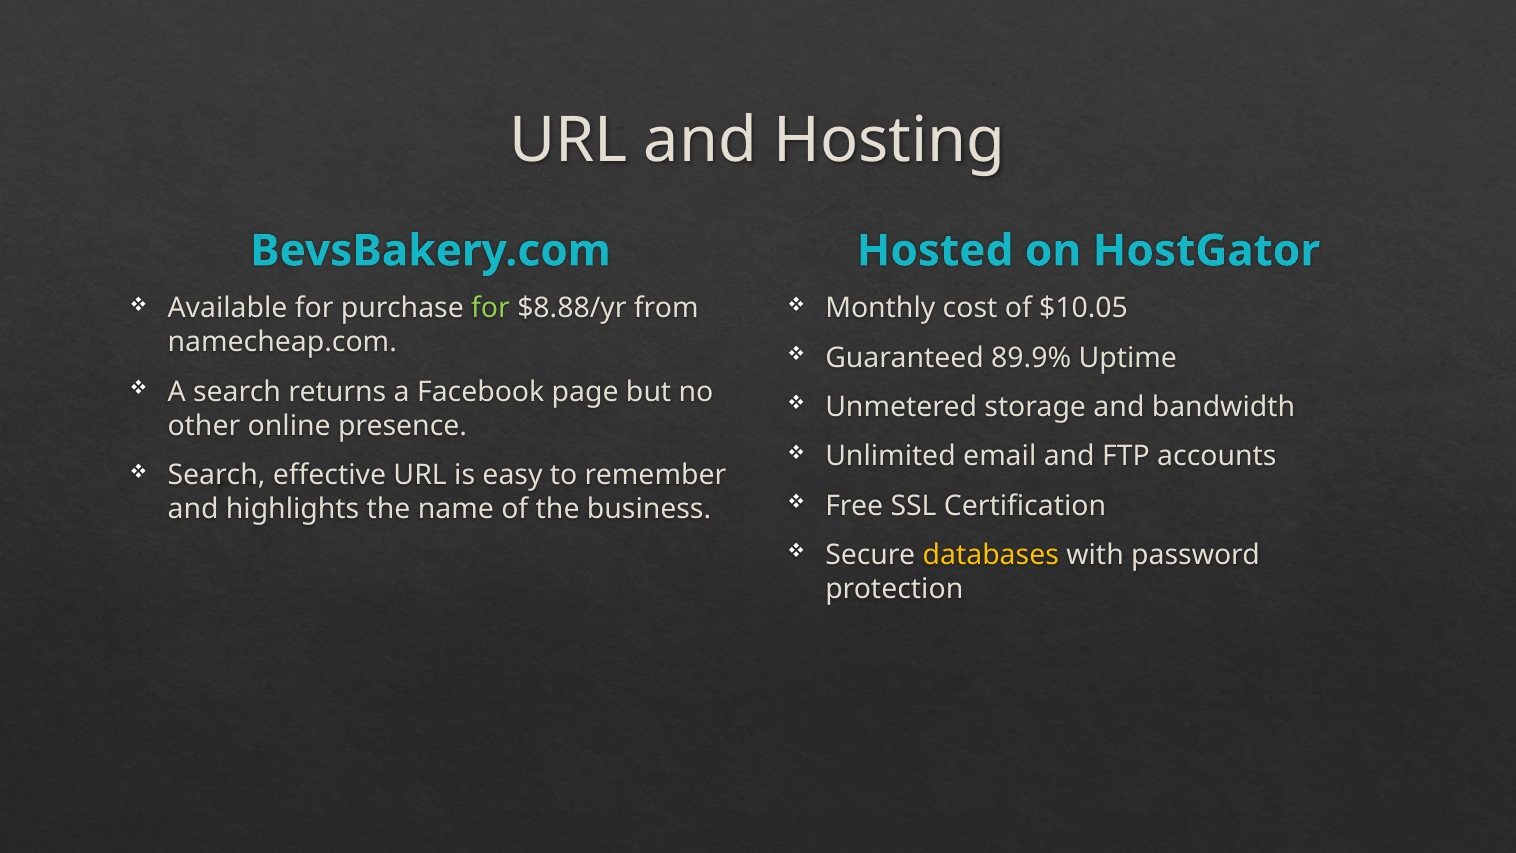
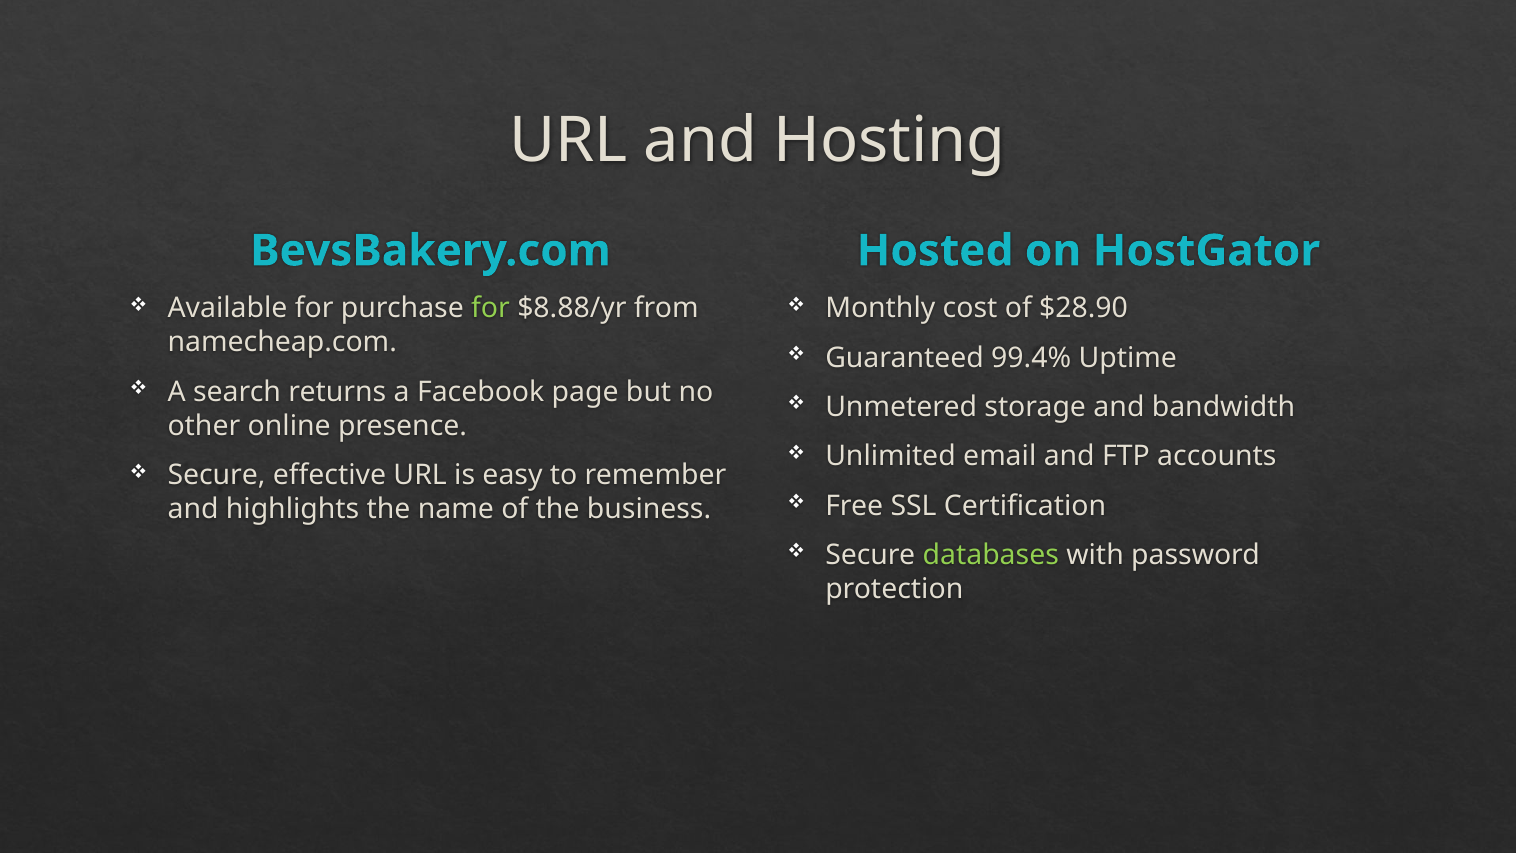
$10.05: $10.05 -> $28.90 (1084, 308)
89.9%: 89.9% -> 99.4% (1031, 358)
Search: Search -> Secure (217, 475)
databases colour: yellow -> light green (991, 555)
